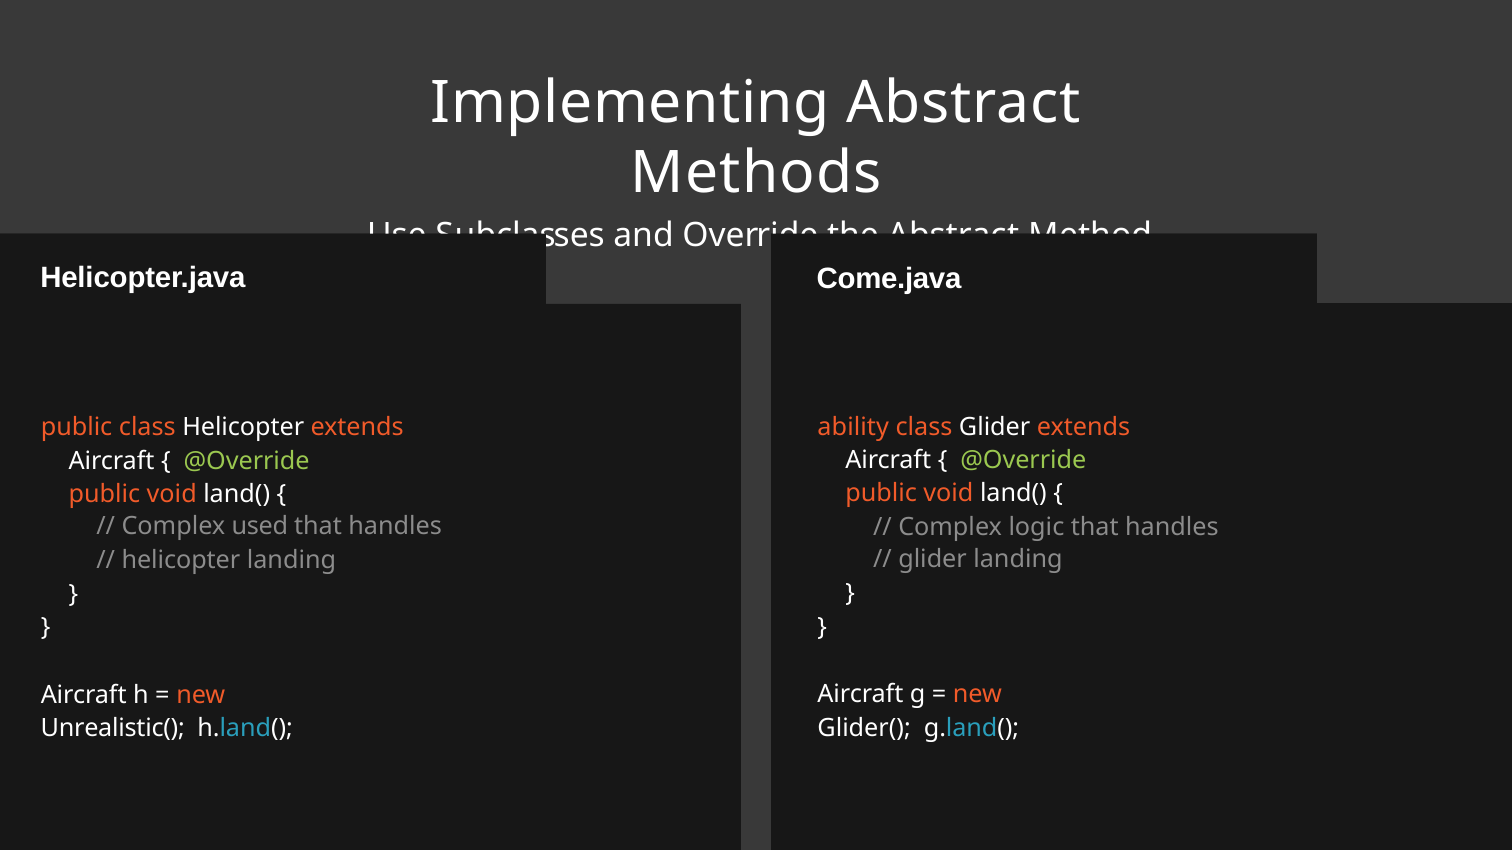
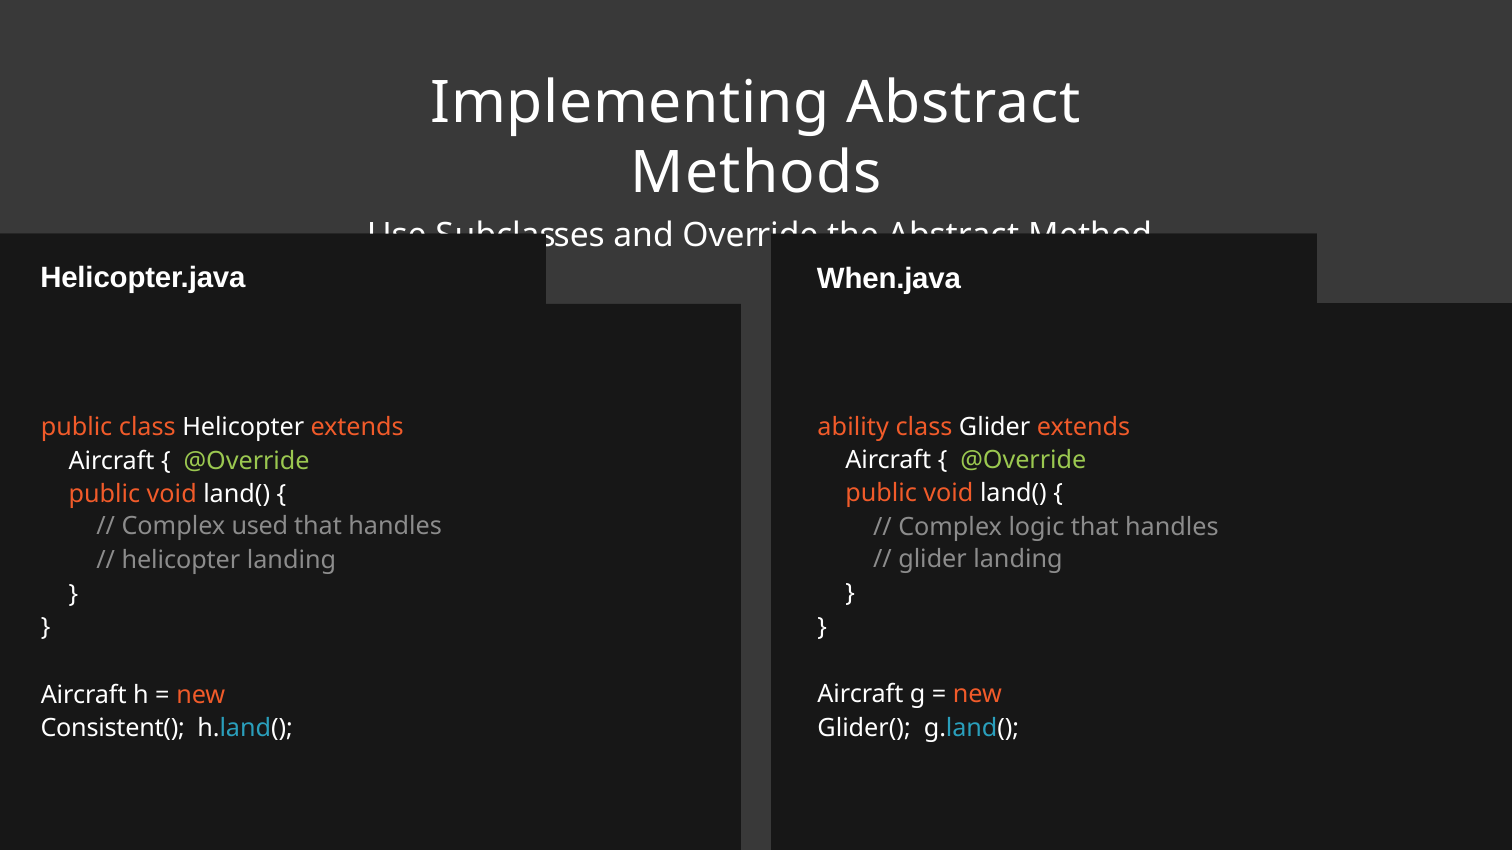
Come.java: Come.java -> When.java (889, 279)
Unrealistic(: Unrealistic( -> Consistent( (113, 729)
